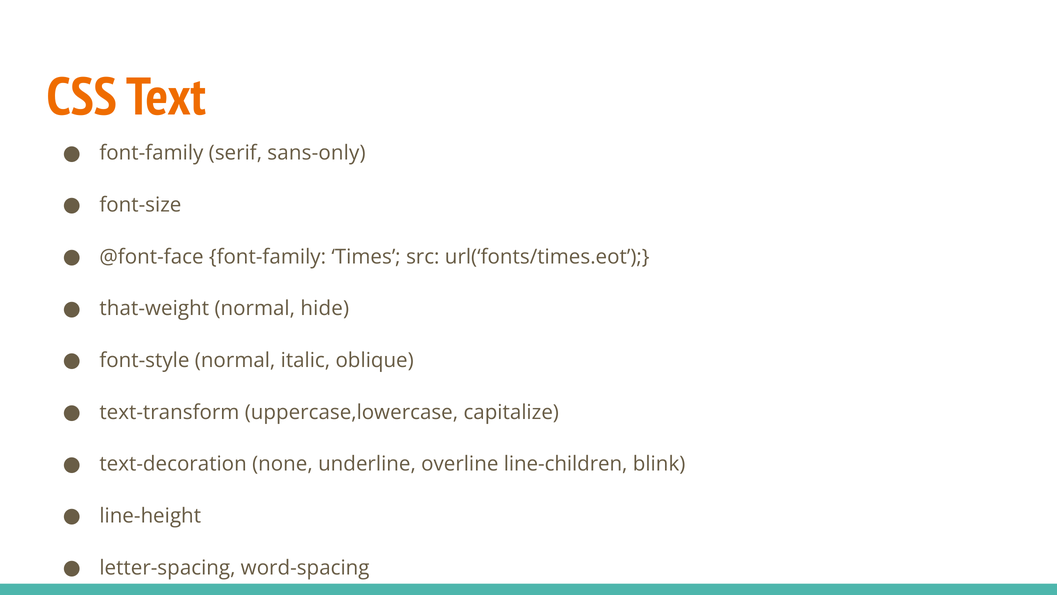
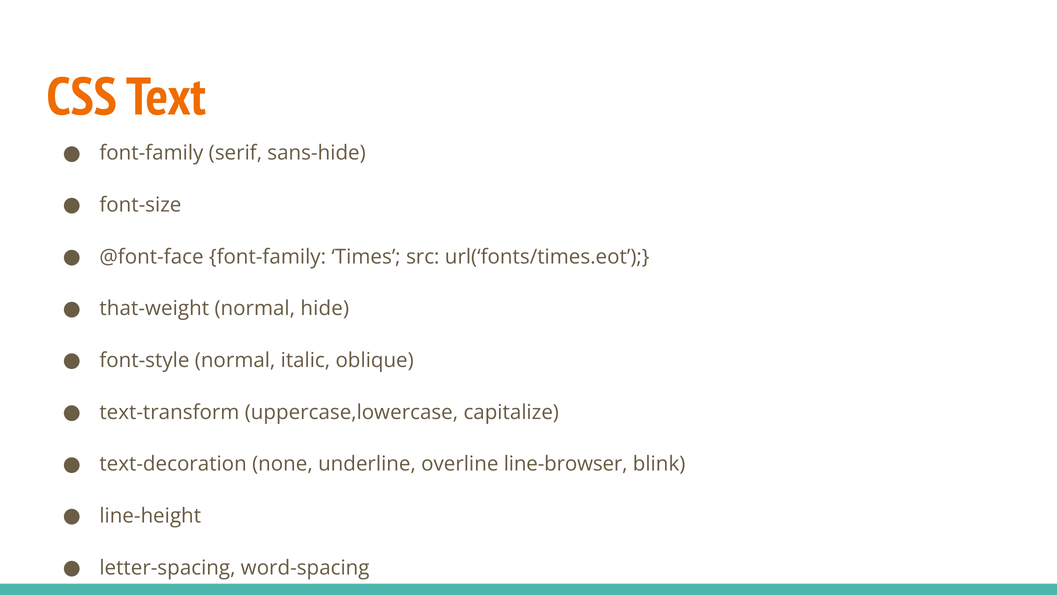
sans-only: sans-only -> sans-hide (317, 153)
line-children: line-children -> line-browser (566, 464)
